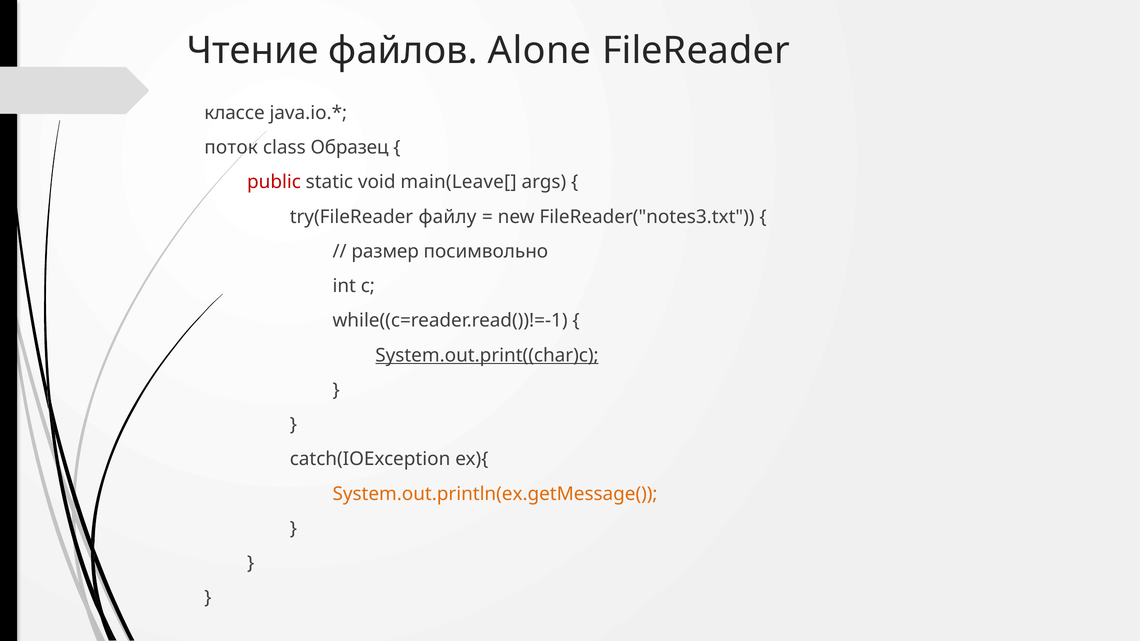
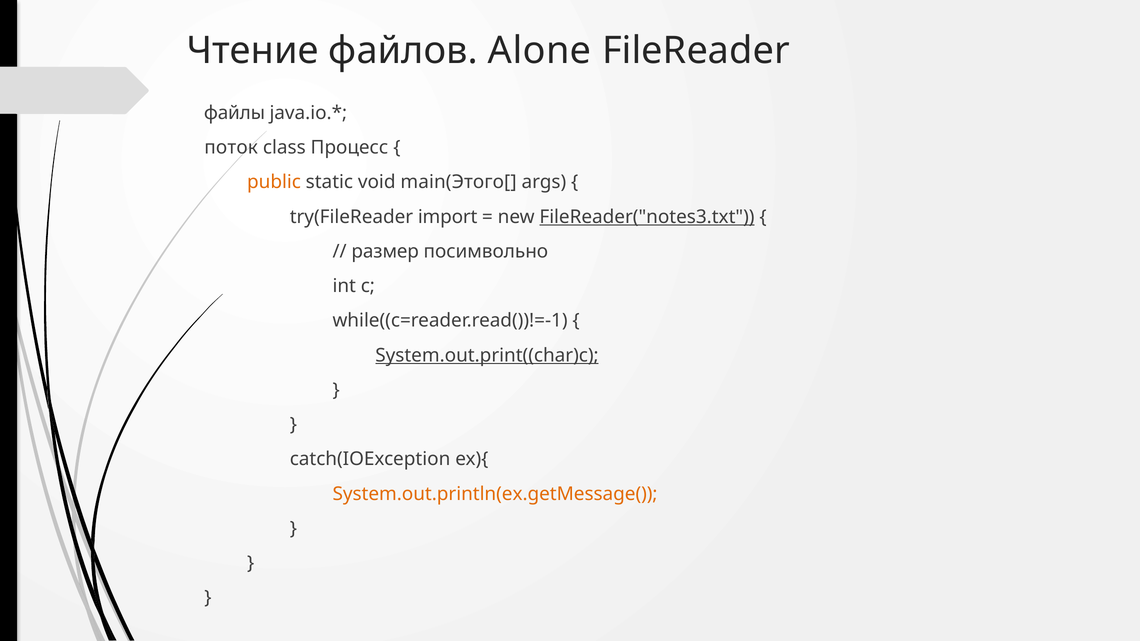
классе: классе -> файлы (235, 113)
Образец: Образец -> Процесс (349, 148)
public colour: red -> orange (274, 182)
main(Leave[: main(Leave[ -> main(Этого[ (459, 182)
файлу: файлу -> import (448, 217)
FileReader("notes3.txt underline: none -> present (647, 217)
